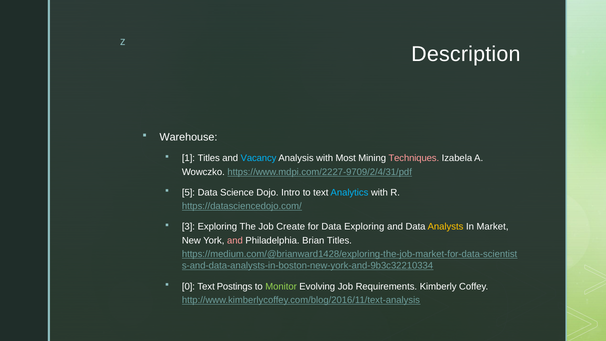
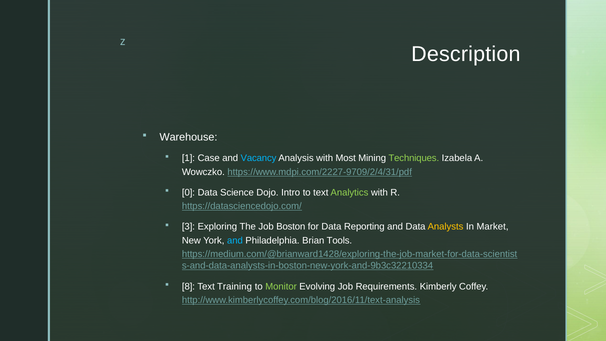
1 Titles: Titles -> Case (209, 158)
Techniques colour: pink -> light green (414, 158)
5: 5 -> 0 (188, 192)
Analytics colour: light blue -> light green (349, 192)
Create: Create -> Boston (291, 227)
Data Exploring: Exploring -> Reporting (364, 227)
and colour: pink -> light blue (235, 240)
Brian Titles: Titles -> Tools (339, 240)
0: 0 -> 8 (188, 286)
Postings: Postings -> Training (234, 286)
